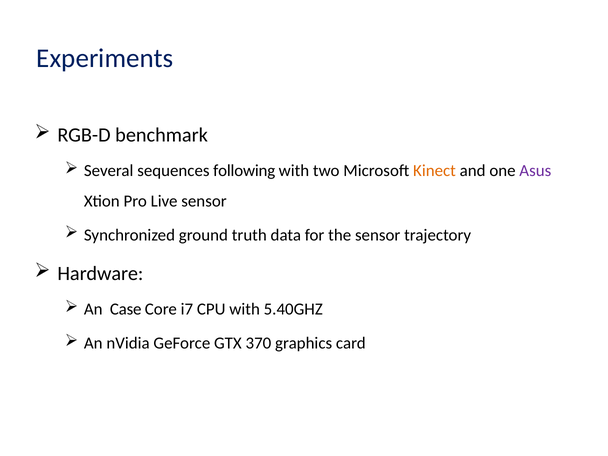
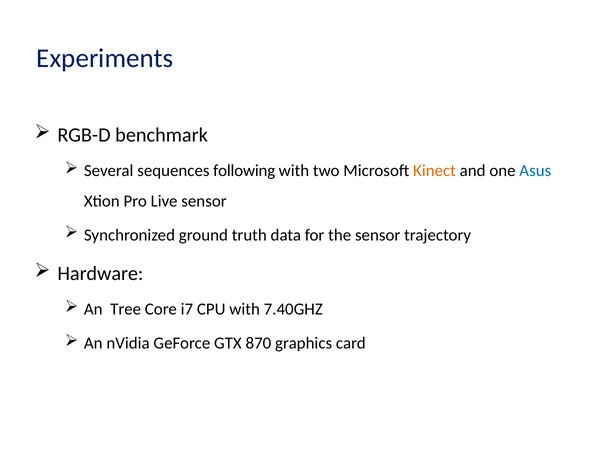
Asus colour: purple -> blue (535, 171)
Case: Case -> Tree (126, 309)
5.40GHZ: 5.40GHZ -> 7.40GHZ (293, 309)
370: 370 -> 870 (258, 343)
